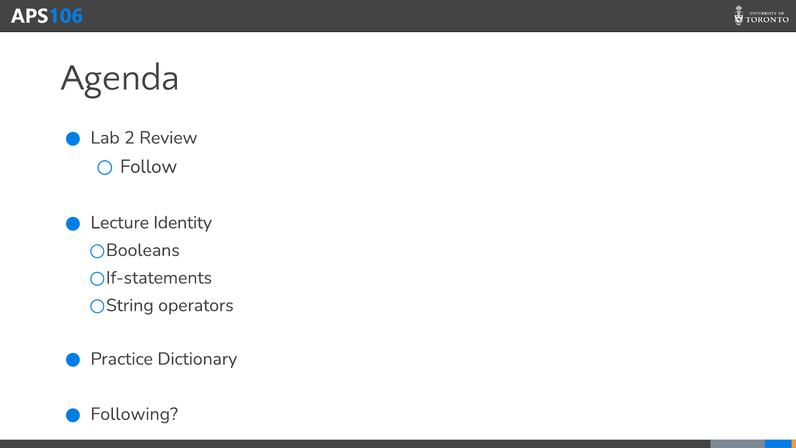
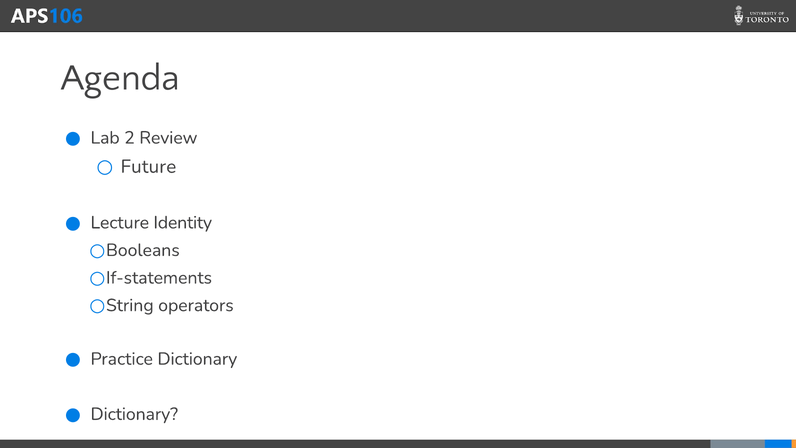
Follow: Follow -> Future (148, 167)
Following: Following -> Dictionary (134, 414)
